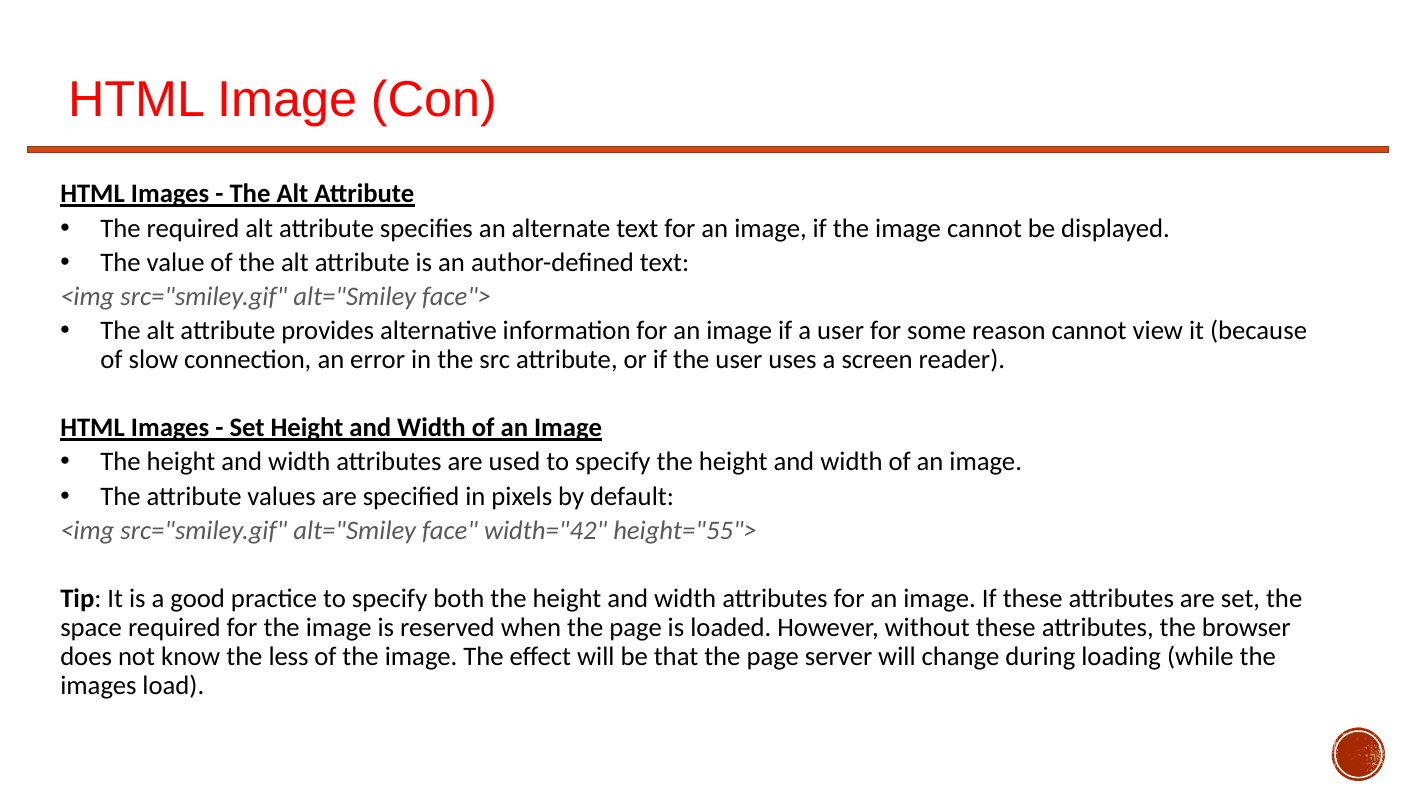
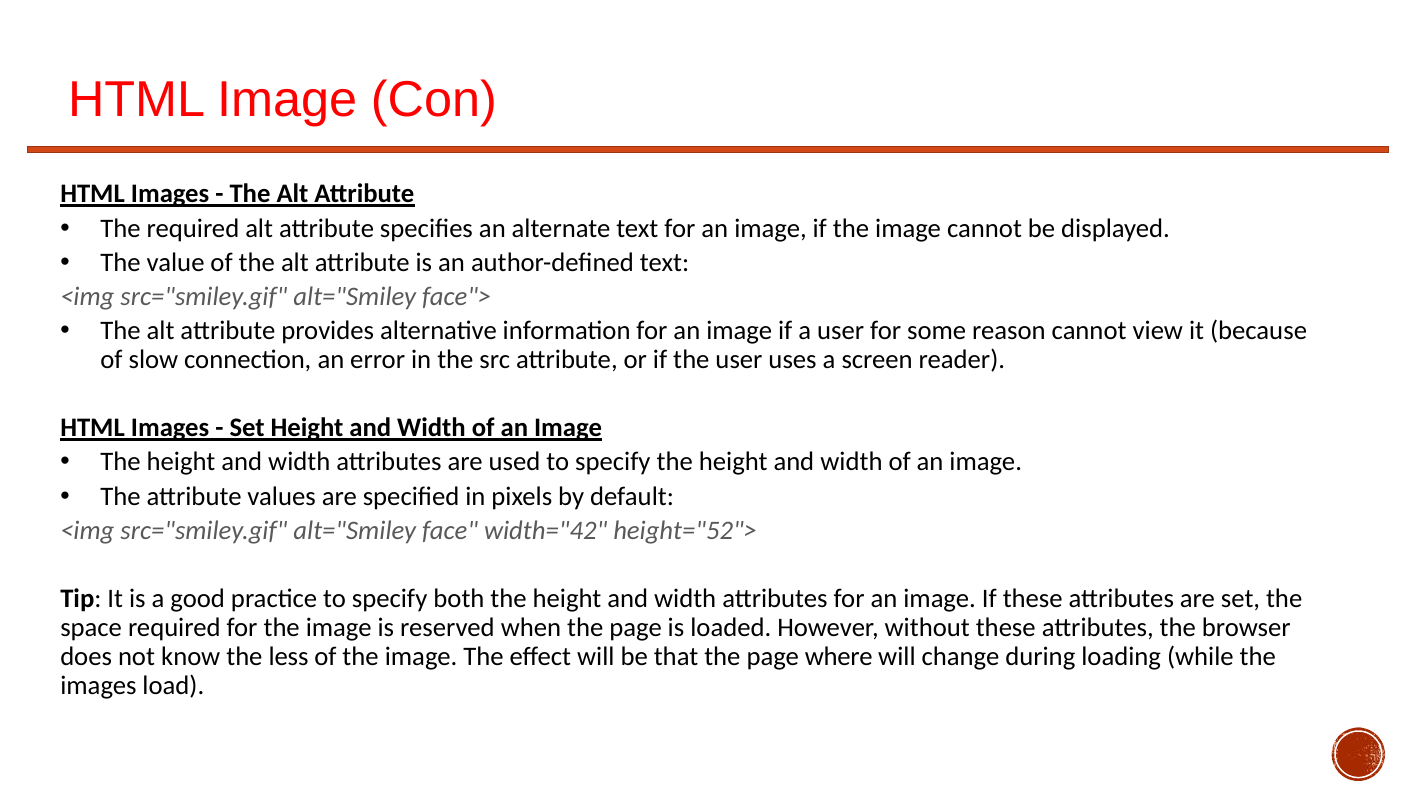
height="55">: height="55"> -> height="52"> (685, 531)
server: server -> where (839, 657)
